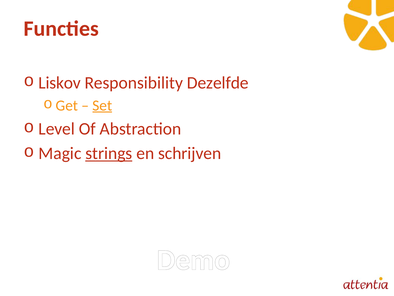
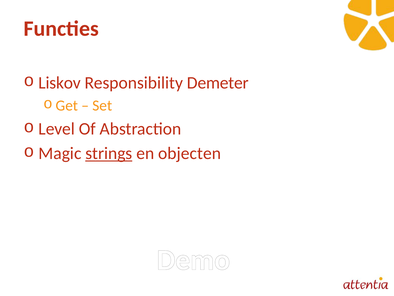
Dezelfde: Dezelfde -> Demeter (218, 83)
Set underline: present -> none (102, 105)
schrijven: schrijven -> objecten (190, 153)
